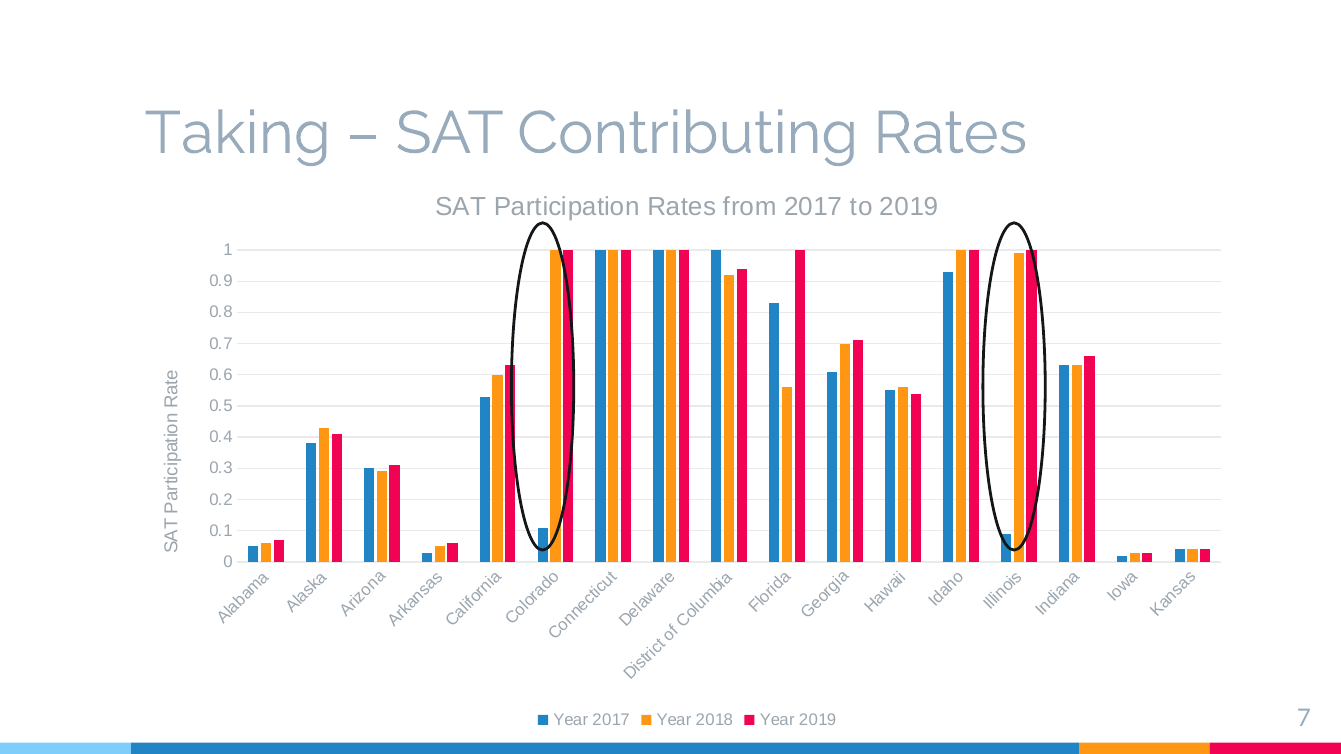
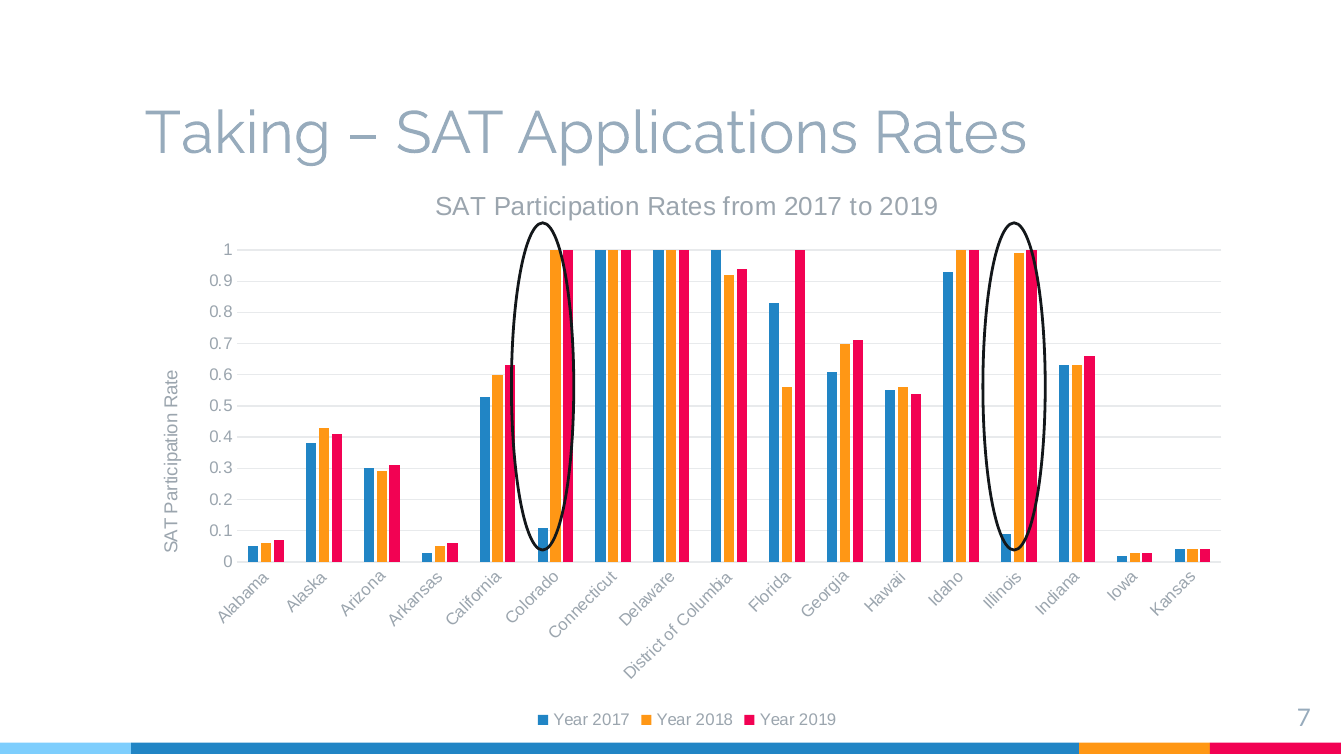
Contributing: Contributing -> Applications (688, 133)
